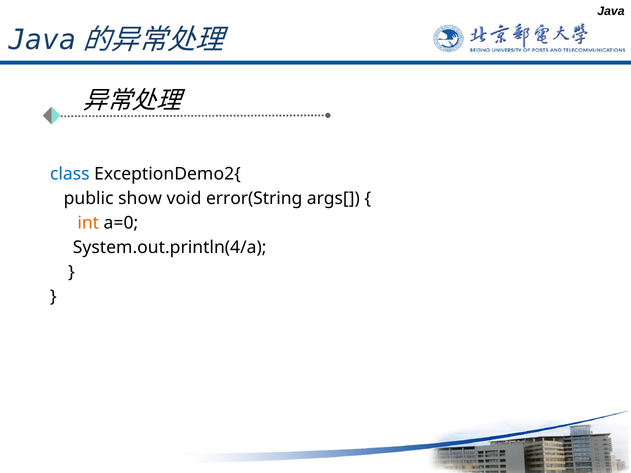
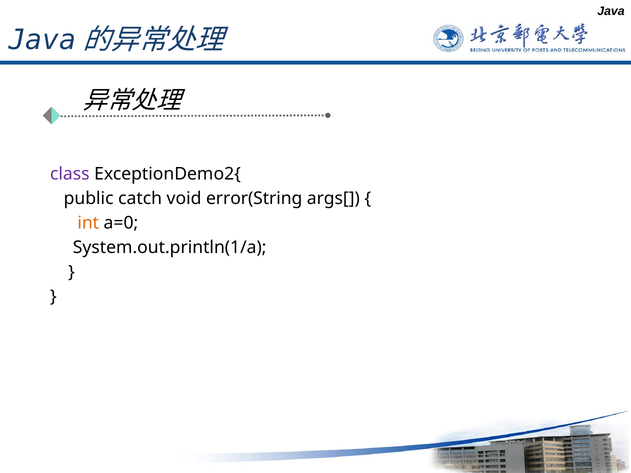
class colour: blue -> purple (70, 174)
show: show -> catch (140, 198)
System.out.println(4/a: System.out.println(4/a -> System.out.println(1/a (170, 248)
